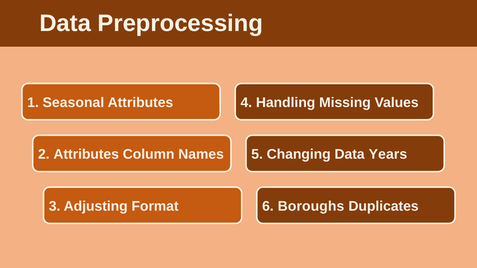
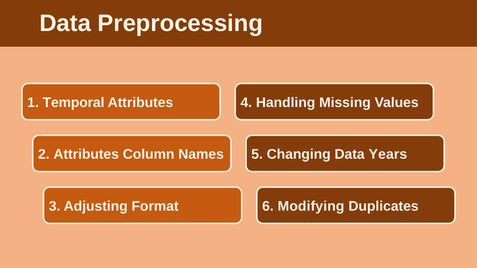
Seasonal: Seasonal -> Temporal (74, 103)
Boroughs: Boroughs -> Modifying (311, 206)
